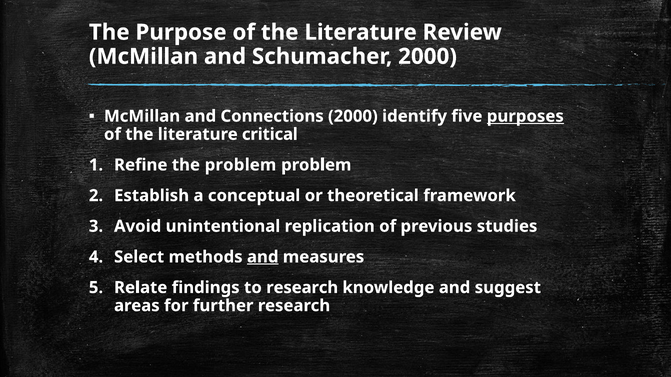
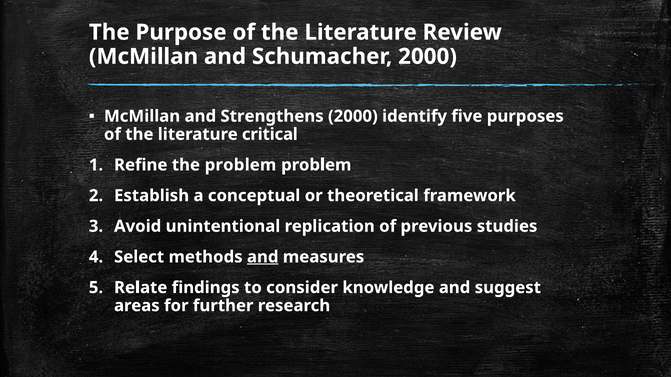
Connections: Connections -> Strengthens (272, 116)
purposes underline: present -> none (525, 116)
to research: research -> consider (302, 288)
